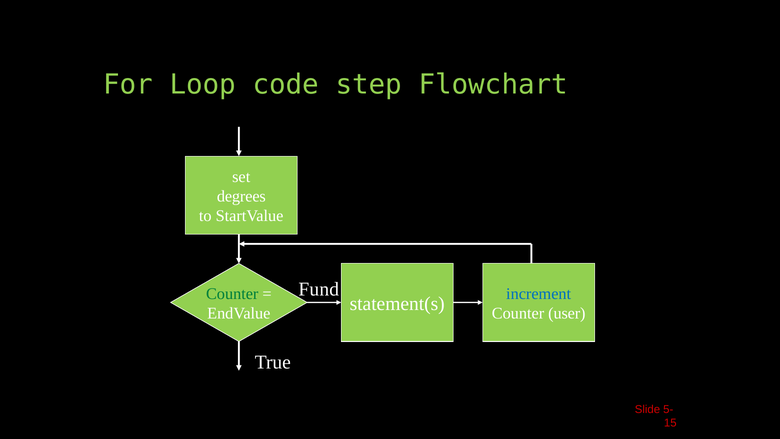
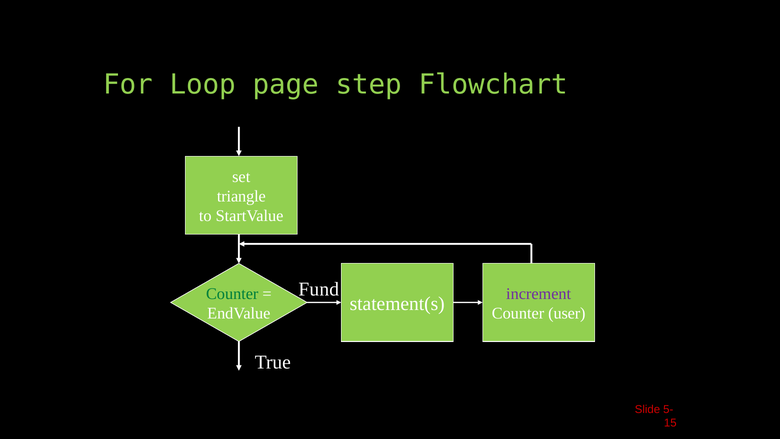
code: code -> page (286, 84)
degrees: degrees -> triangle (241, 196)
increment colour: blue -> purple (539, 294)
